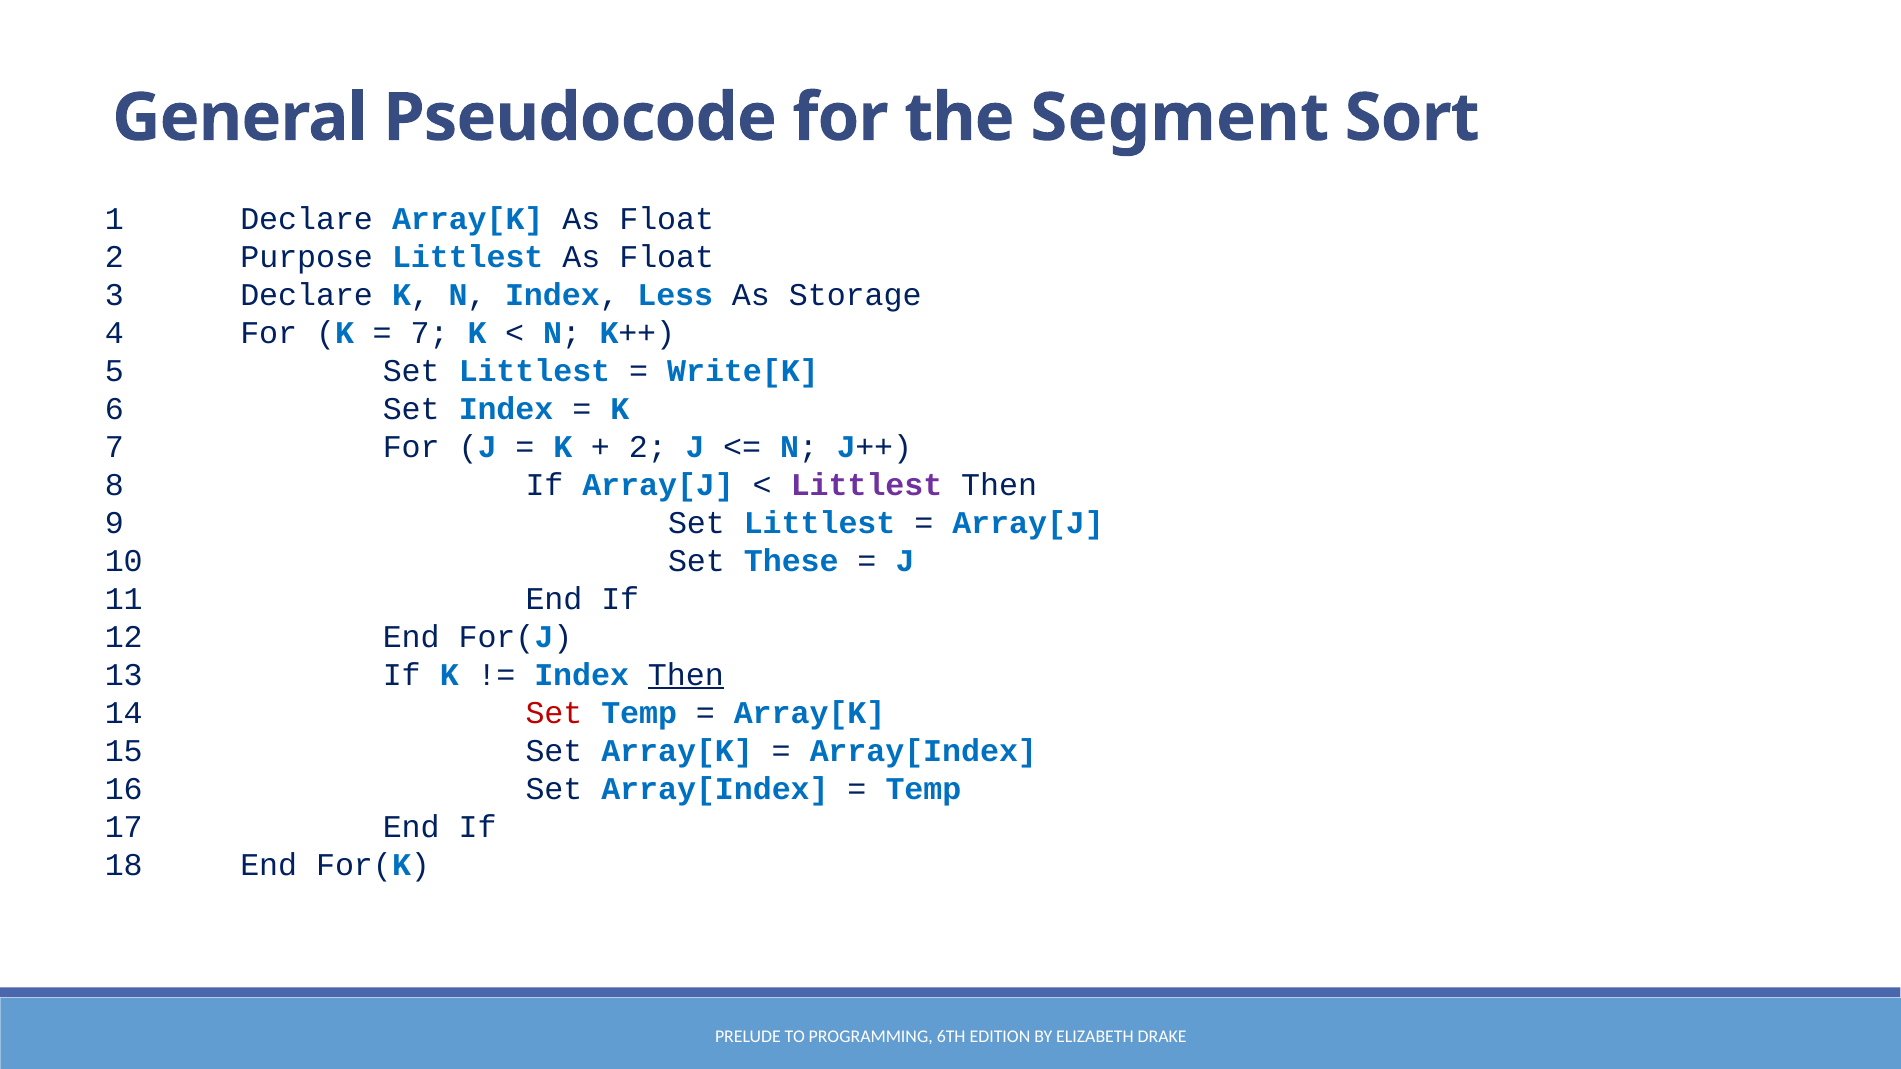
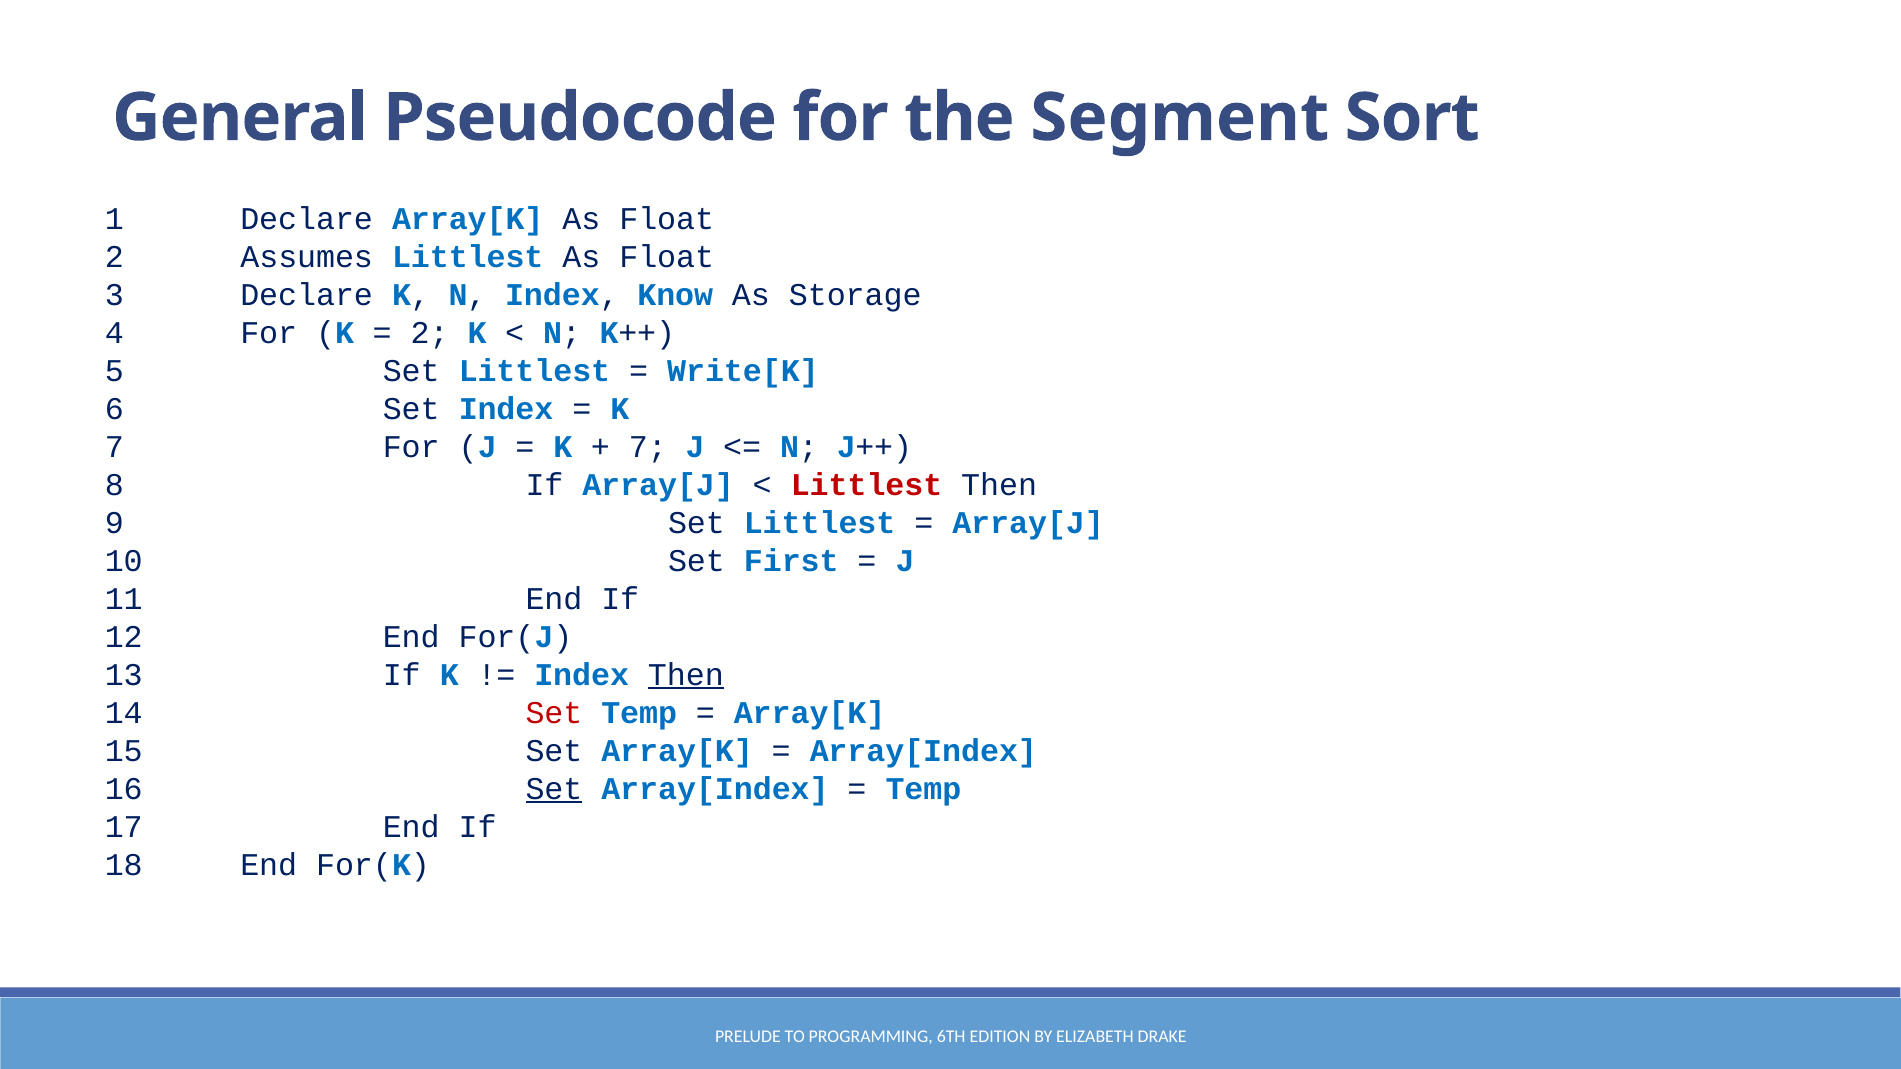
Purpose: Purpose -> Assumes (307, 257)
Less: Less -> Know (675, 295)
7: 7 -> 2 (430, 333)
2: 2 -> 7 (648, 447)
Littlest colour: purple -> red (867, 485)
These: These -> First (791, 561)
Set underline: none -> present (554, 789)
